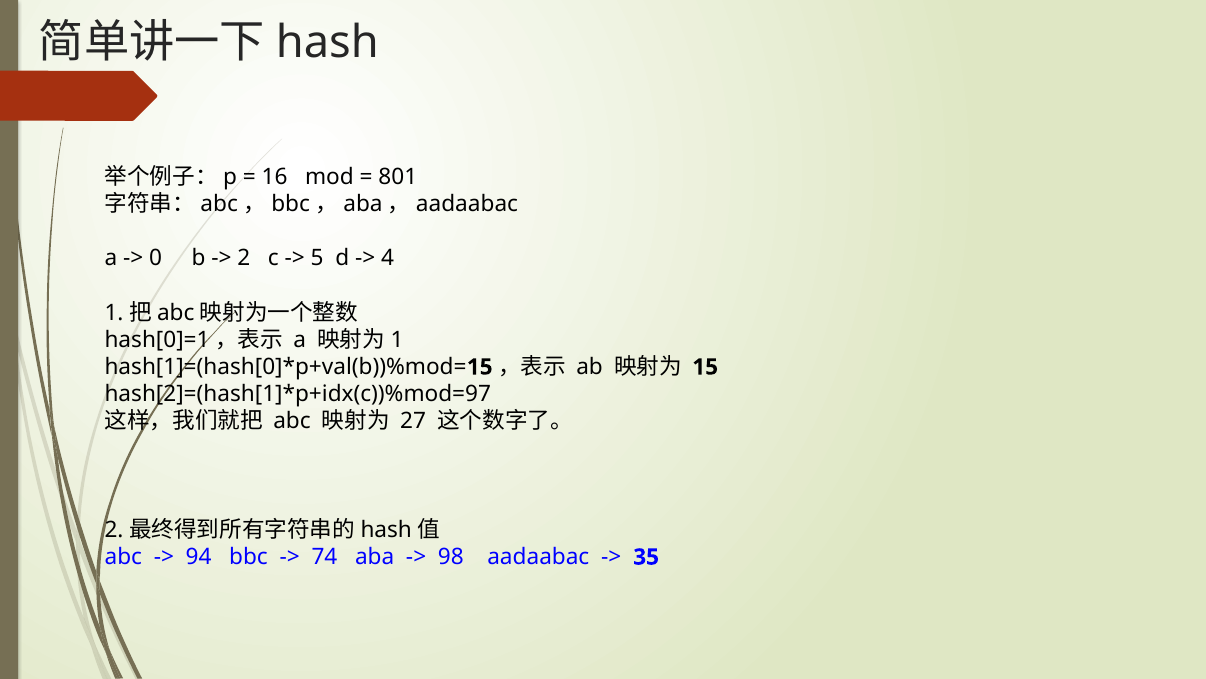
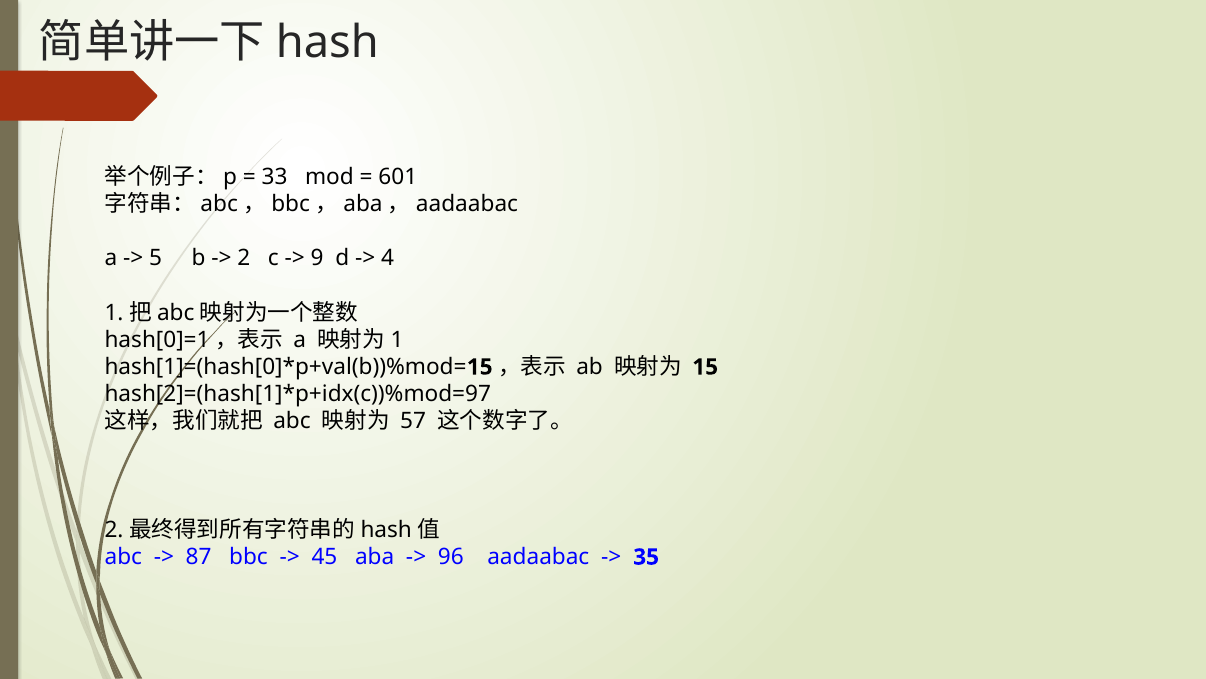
16: 16 -> 33 (275, 177)
801: 801 -> 601 (398, 177)
0: 0 -> 5 (156, 258)
5: 5 -> 9 (317, 258)
27: 27 -> 57 (413, 421)
94: 94 -> 87 (199, 557)
74: 74 -> 45 (324, 557)
98: 98 -> 96 (451, 557)
